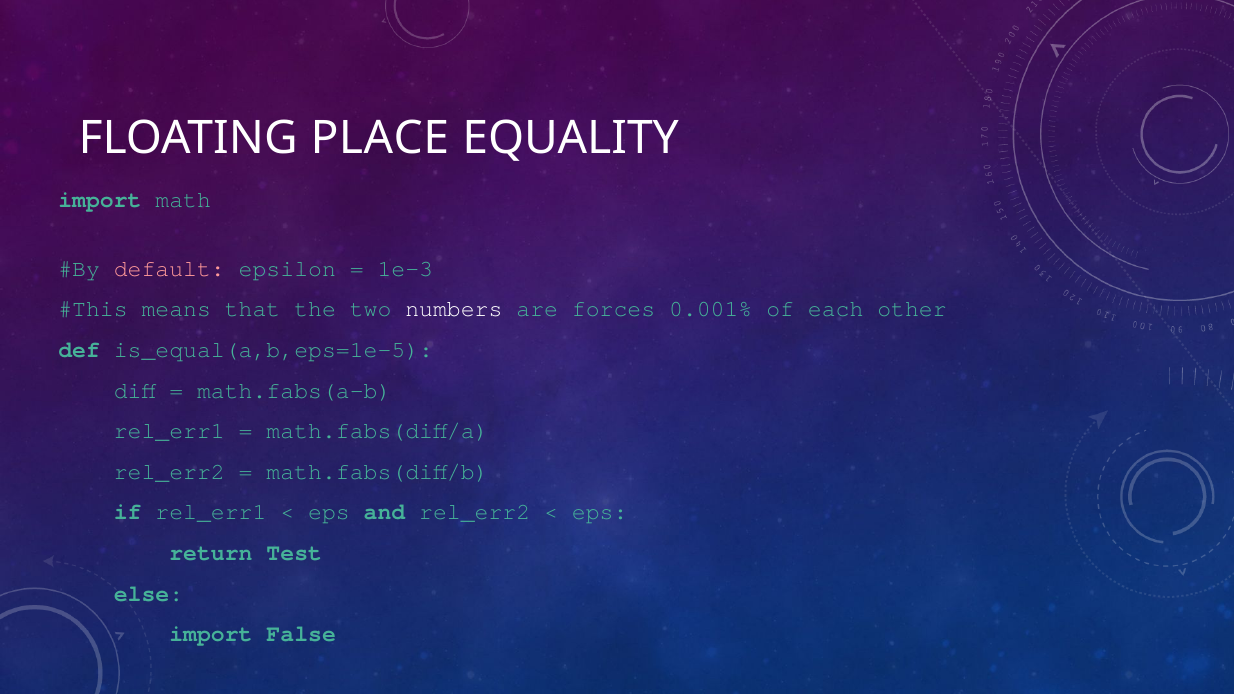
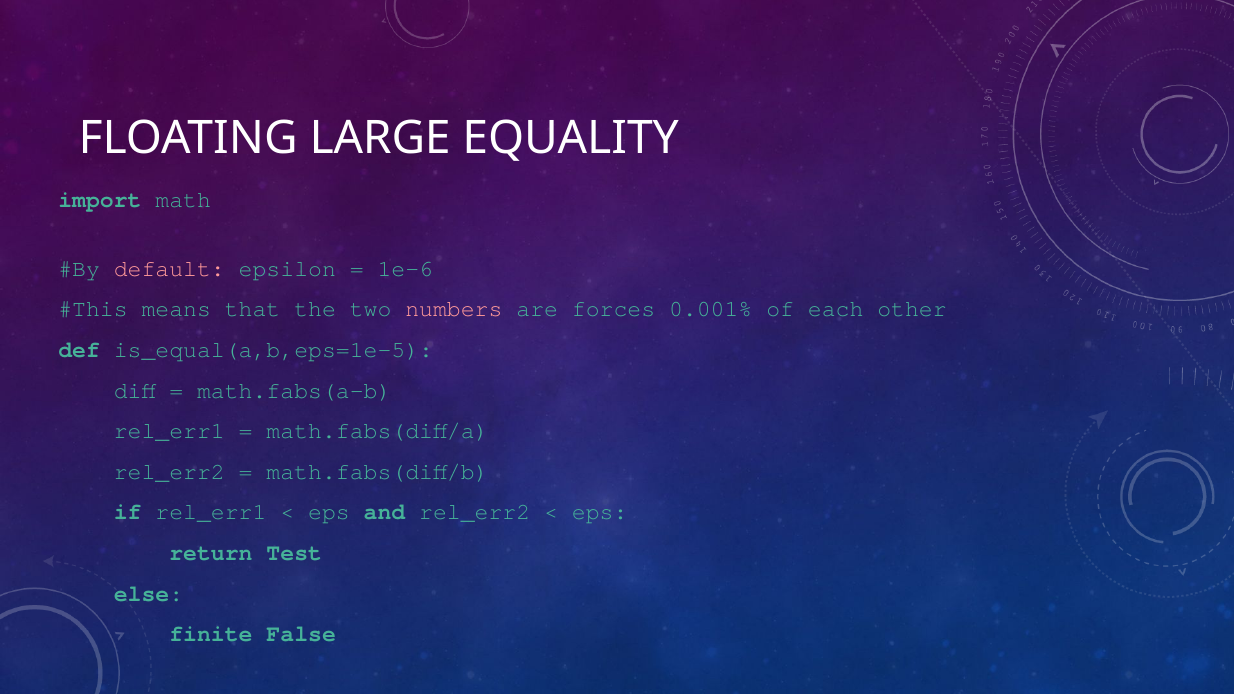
PLACE: PLACE -> LARGE (380, 139)
1e-3: 1e-3 -> 1e-6 (405, 269)
numbers colour: white -> pink (454, 309)
import: import -> finite (211, 634)
